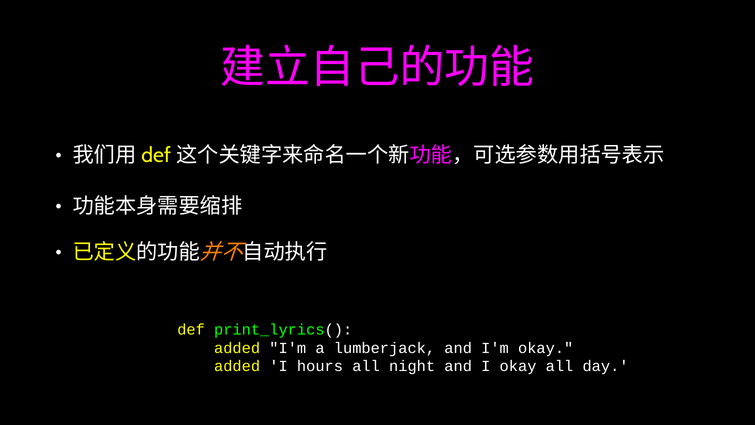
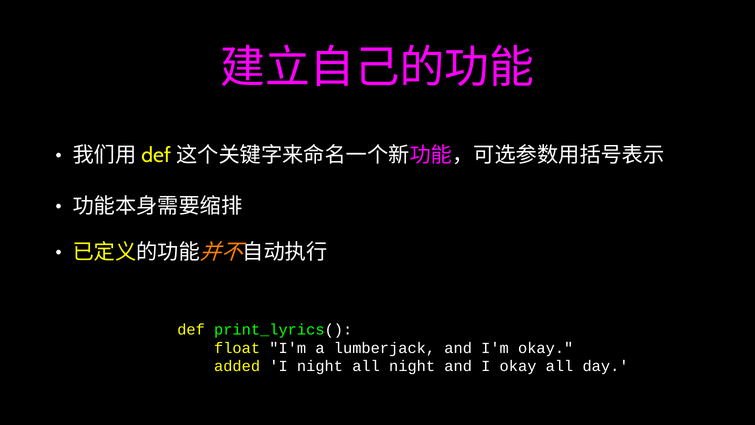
added: added -> float (237, 348)
I hours: hours -> night (320, 366)
